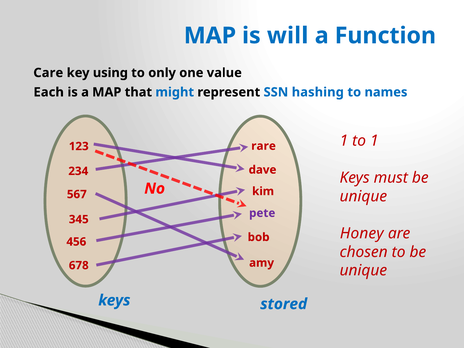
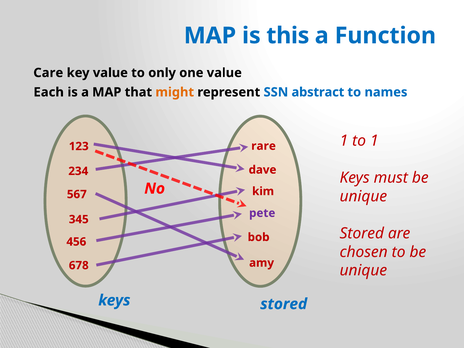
will: will -> this (288, 36)
key using: using -> value (110, 73)
might colour: blue -> orange (175, 92)
hashing: hashing -> abstract (318, 92)
Honey: Honey -> Stored (362, 233)
